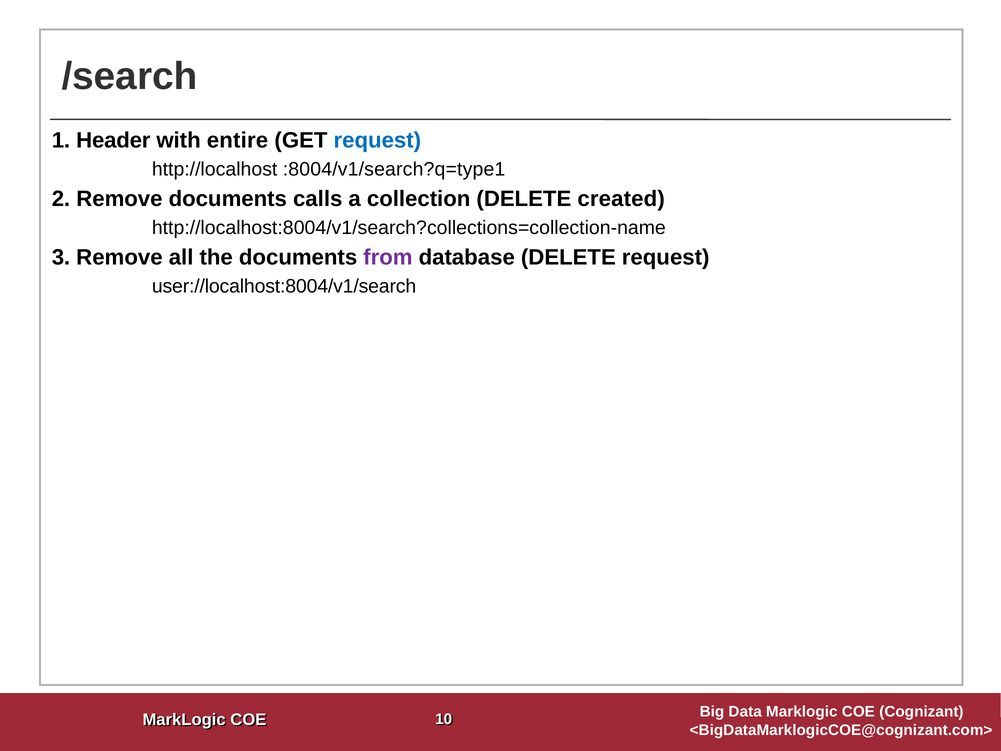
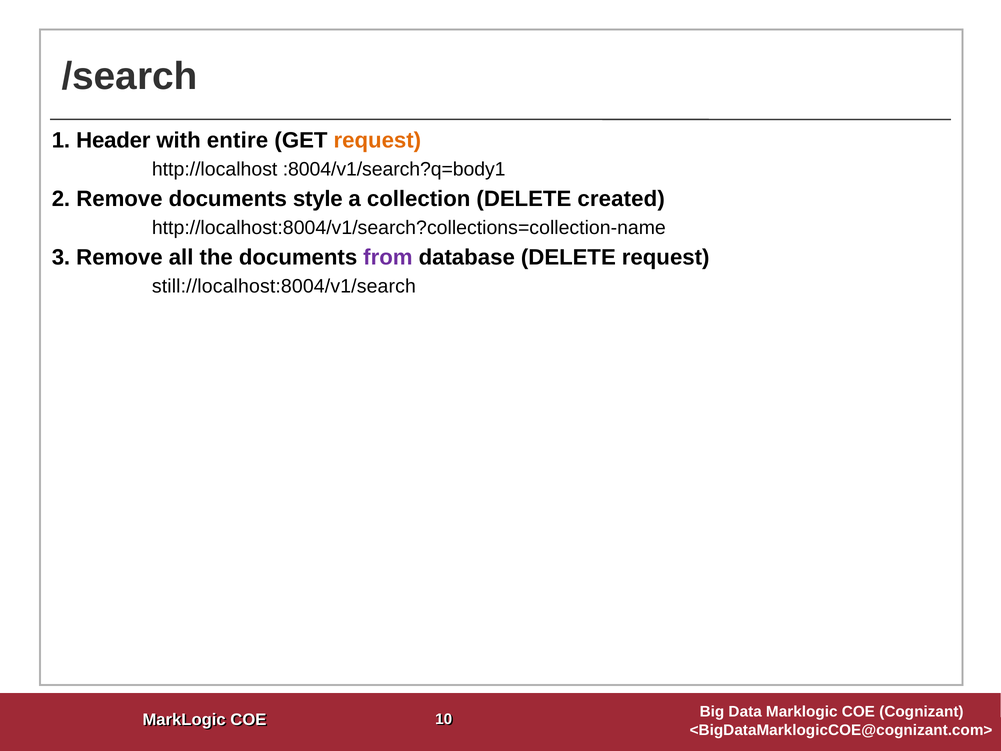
request colour: blue -> orange (377, 141)
:8004/v1/search?q=type1: :8004/v1/search?q=type1 -> :8004/v1/search?q=body1 (394, 169)
calls: calls -> style (318, 199)
user://localhost:8004/v1/search: user://localhost:8004/v1/search -> still://localhost:8004/v1/search (284, 286)
